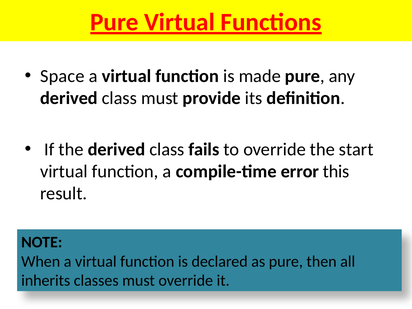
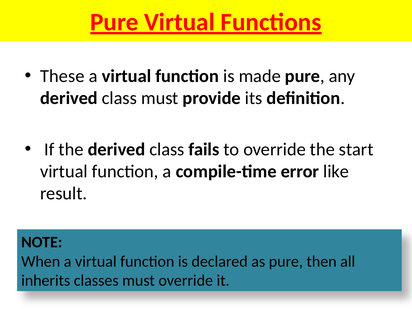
Space: Space -> These (62, 76)
this: this -> like (336, 171)
